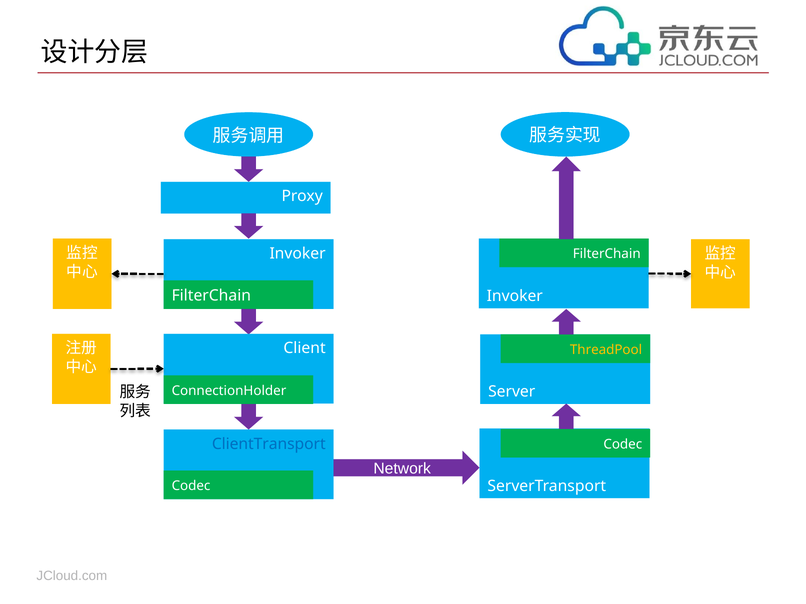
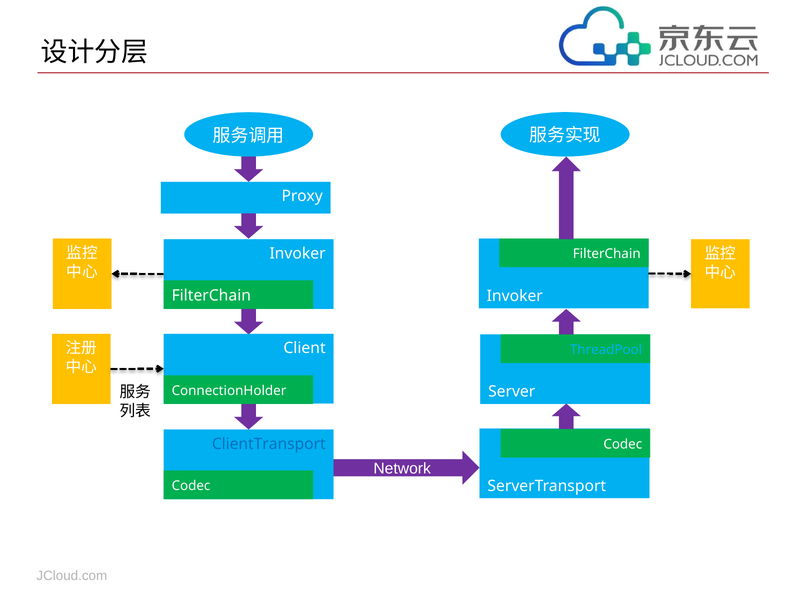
ThreadPool colour: yellow -> light blue (606, 350)
